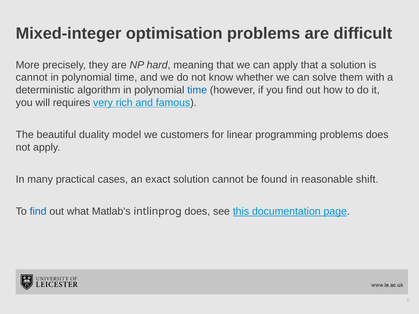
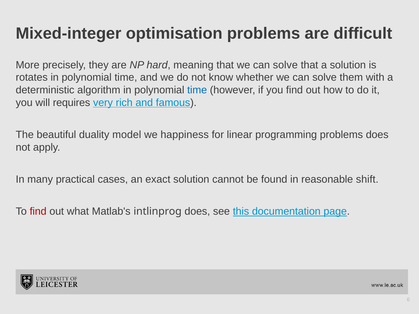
that we can apply: apply -> solve (285, 65)
cannot: cannot -> rotates (32, 78)
customers: customers -> happiness (185, 135)
find colour: blue -> red (38, 212)
